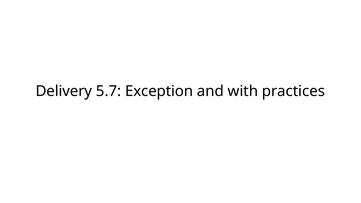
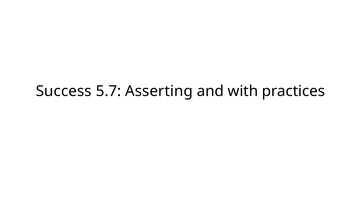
Delivery: Delivery -> Success (64, 91)
Exception: Exception -> Asserting (159, 91)
